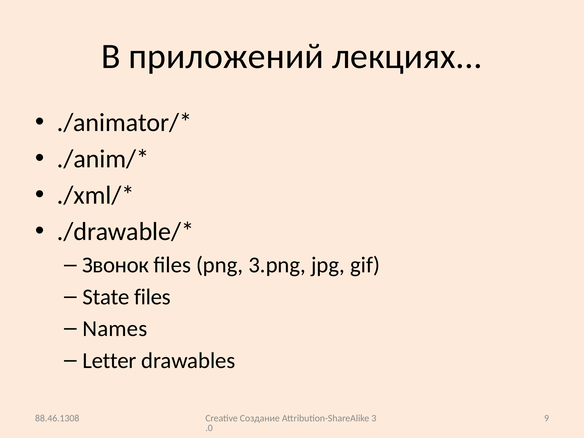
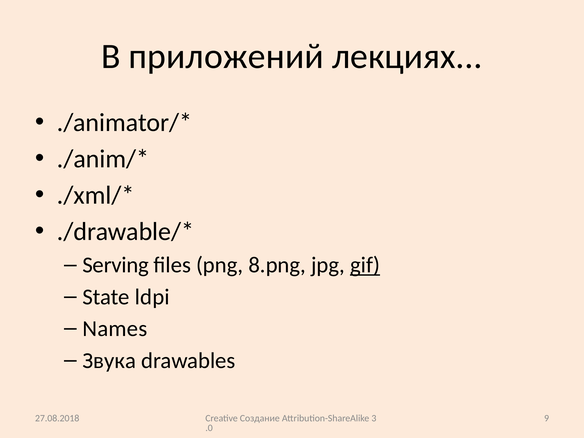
Звонок: Звонок -> Serving (116, 265)
3.png: 3.png -> 8.png (277, 265)
gif underline: none -> present (365, 265)
State files: files -> ldpi (152, 297)
Letter: Letter -> Звука (109, 361)
88.46.1308: 88.46.1308 -> 27.08.2018 (57, 418)
